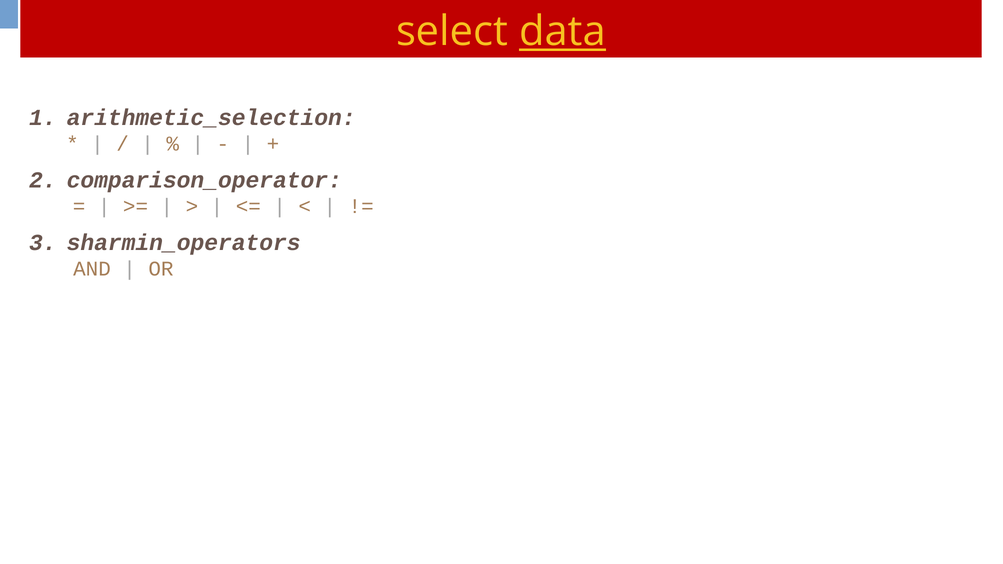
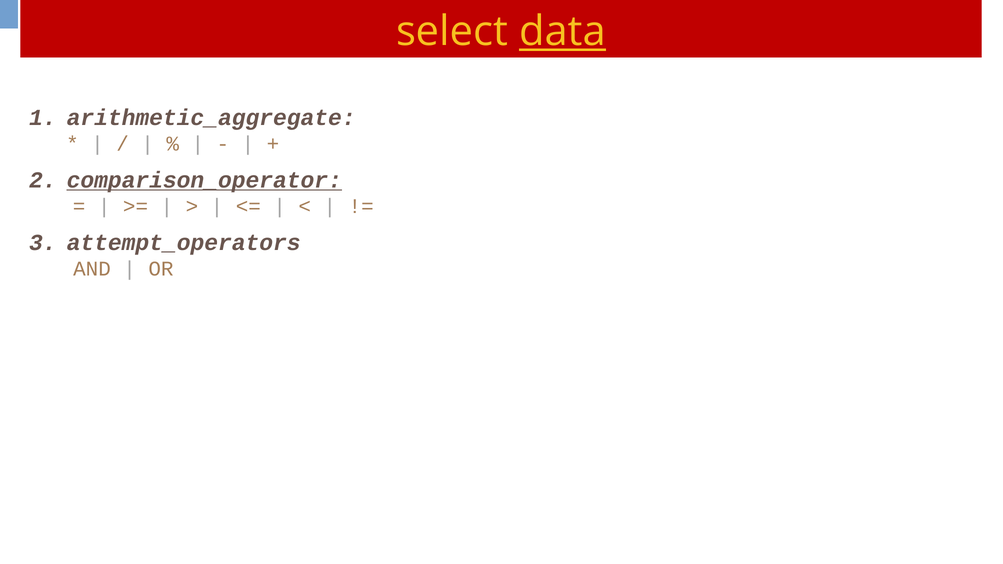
arithmetic_selection: arithmetic_selection -> arithmetic_aggregate (211, 118)
comparison_operator underline: none -> present (204, 180)
sharmin_operators: sharmin_operators -> attempt_operators (184, 243)
